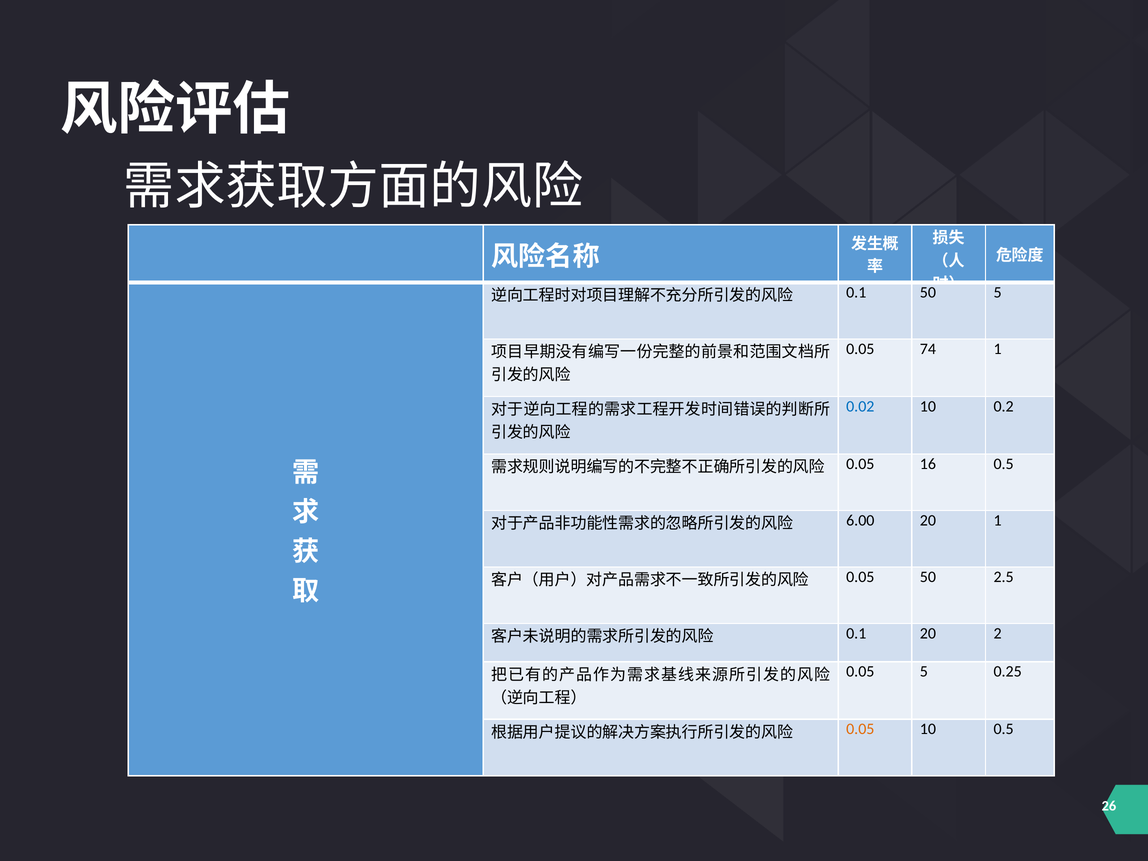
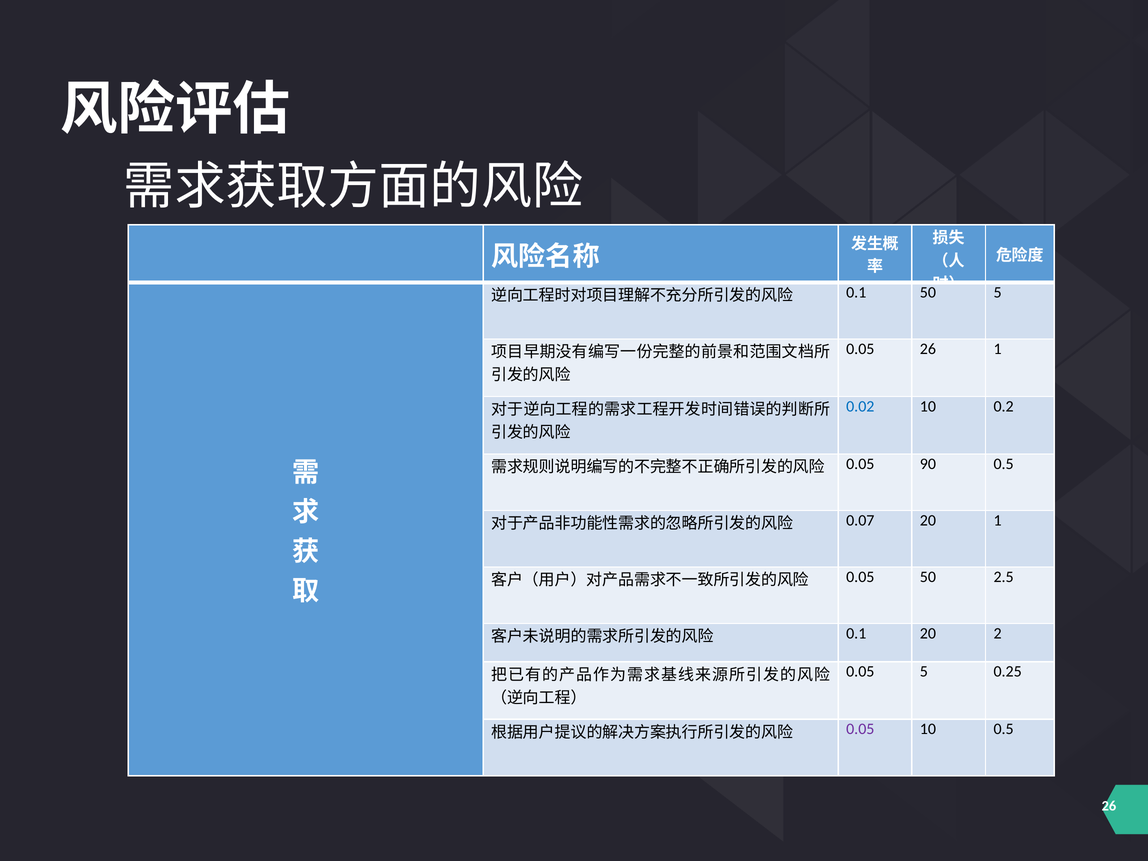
0.05 74: 74 -> 26 (928, 349)
16: 16 -> 90 (928, 464)
6.00: 6.00 -> 0.07 (860, 520)
0.05 colour: orange -> purple (860, 729)
